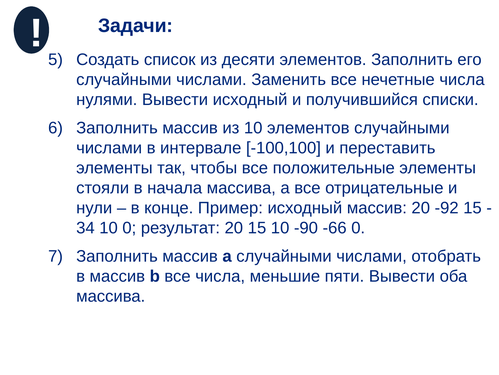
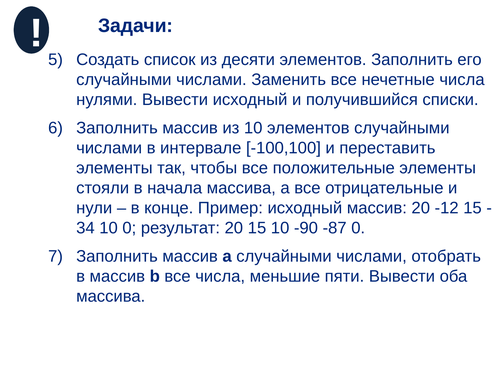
-92: -92 -> -12 (447, 208)
-66: -66 -> -87 (335, 228)
